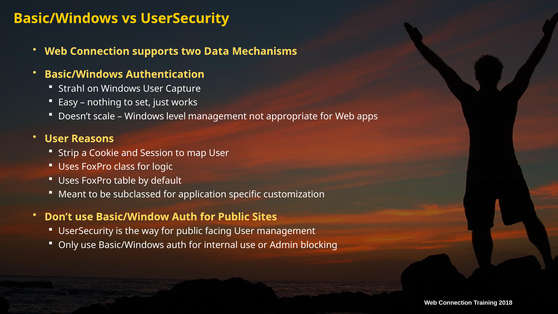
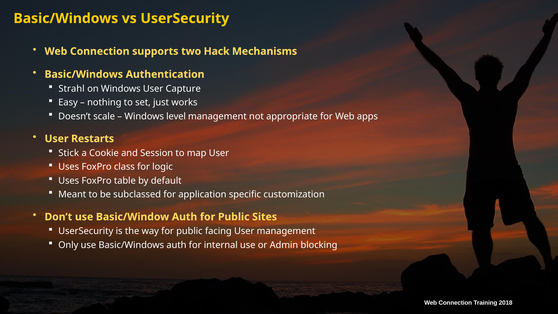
Data: Data -> Hack (217, 51)
Reasons: Reasons -> Restarts (93, 139)
Strip: Strip -> Stick (69, 153)
